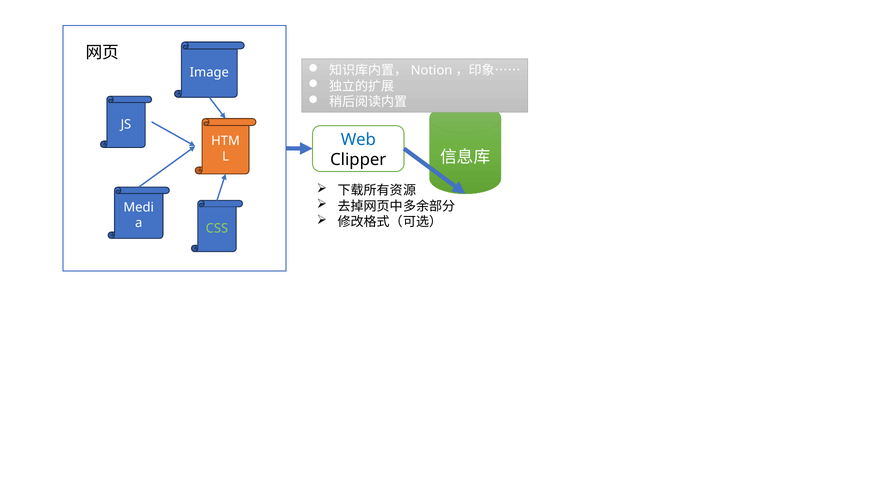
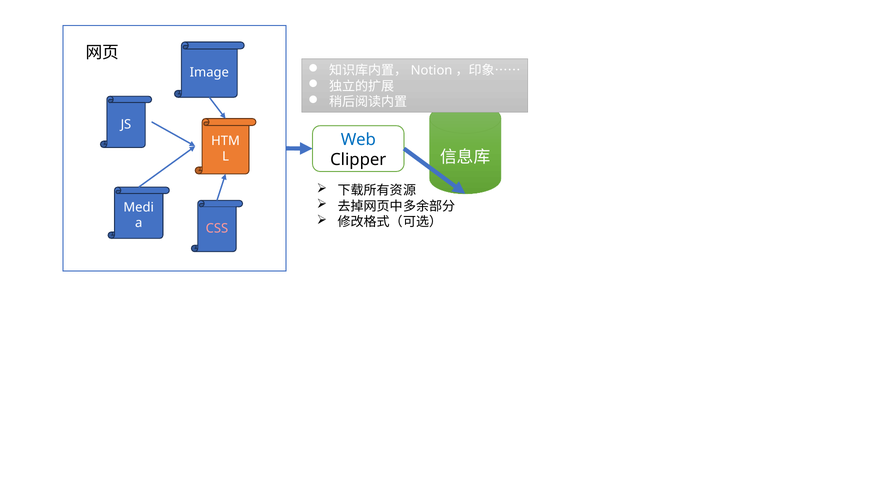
CSS colour: light green -> pink (217, 228)
